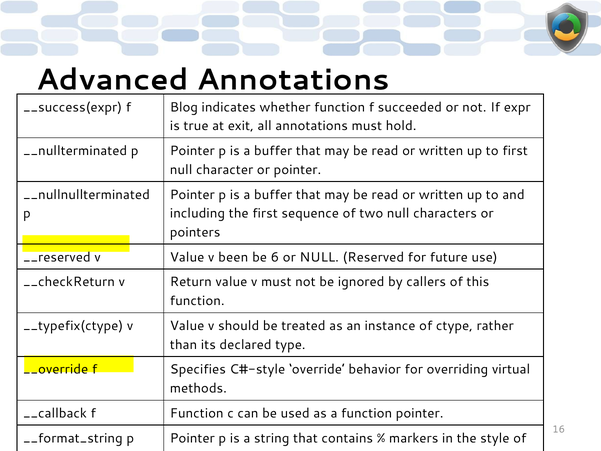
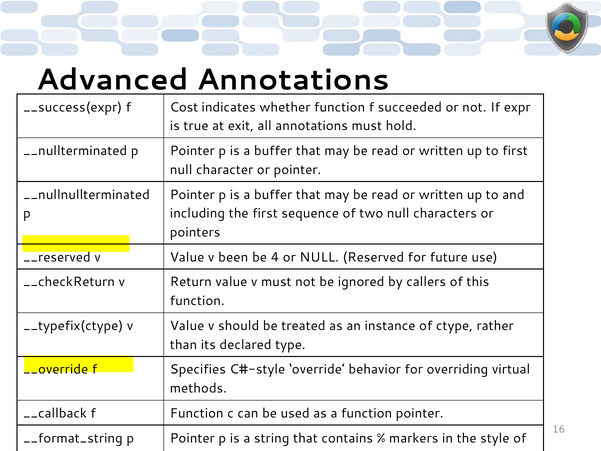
Blog: Blog -> Cost (184, 107)
6: 6 -> 4 (275, 257)
